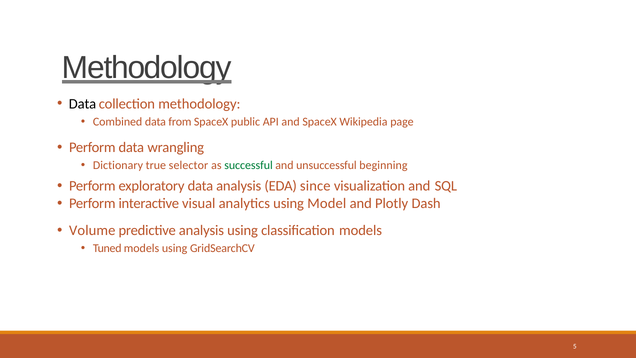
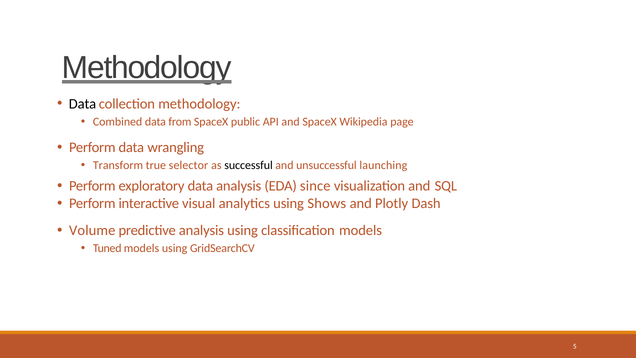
Dictionary: Dictionary -> Transform (118, 165)
successful colour: green -> black (249, 165)
beginning: beginning -> launching (383, 165)
Model: Model -> Shows (327, 203)
